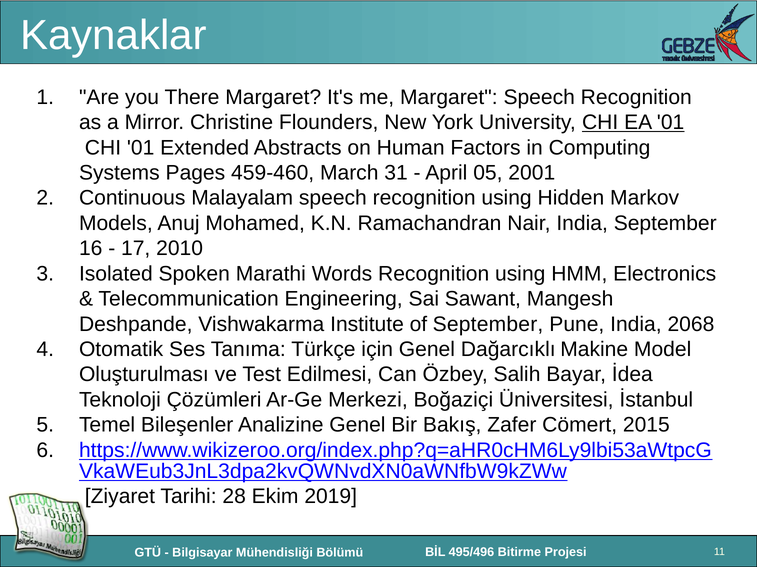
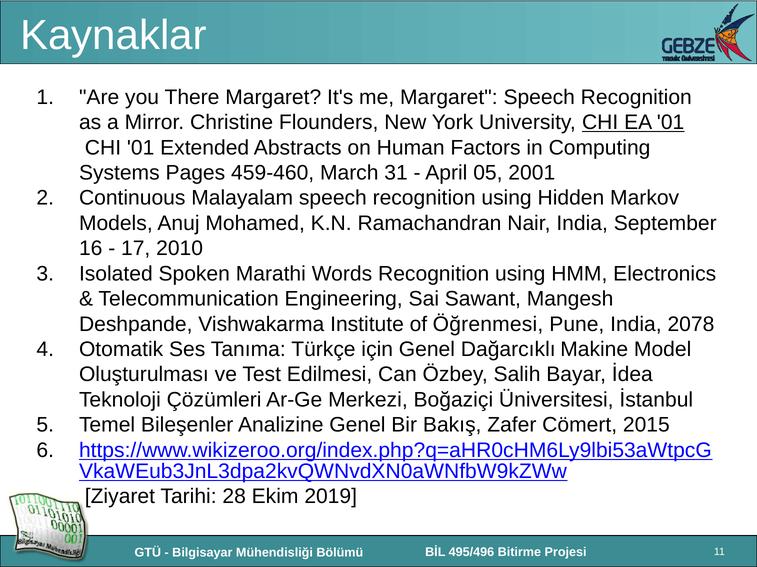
of September: September -> Öğrenmesi (488, 324)
2068: 2068 -> 2078 (691, 324)
